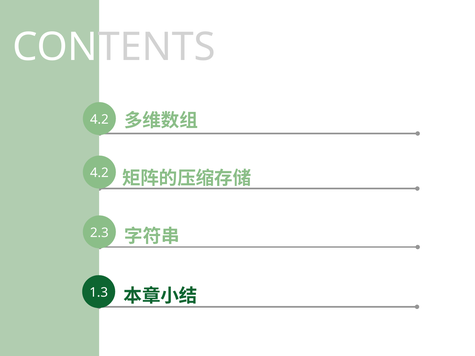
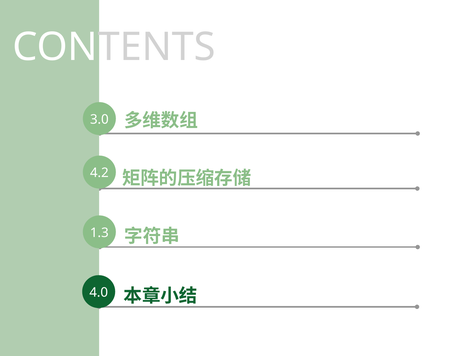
4.2: 4.2 -> 3.0 (99, 120)
2.3: 2.3 -> 1.3 (99, 233)
1.3: 1.3 -> 4.0 (99, 293)
